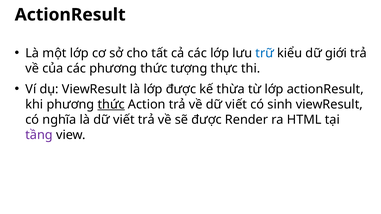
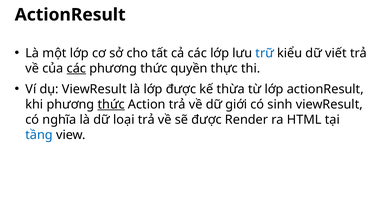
giới: giới -> viết (336, 53)
các underline: none -> present (76, 69)
tượng: tượng -> quyền (189, 69)
về dữ viết: viết -> giới (236, 105)
là dữ viết: viết -> loại (124, 120)
tầng colour: purple -> blue (39, 135)
